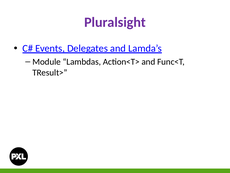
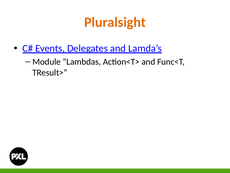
Pluralsight colour: purple -> orange (115, 22)
